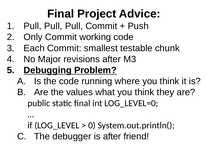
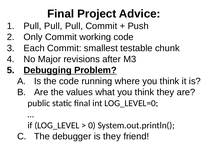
is after: after -> they (112, 137)
